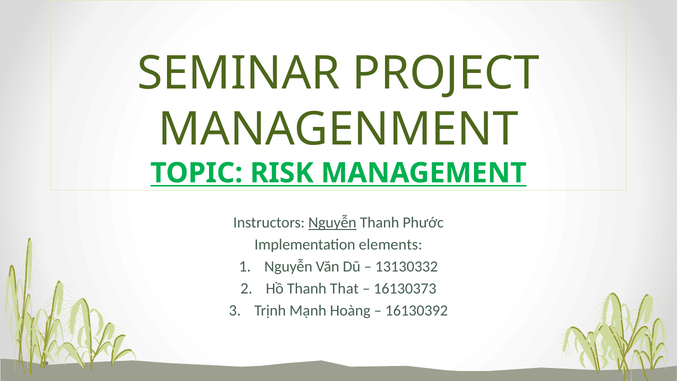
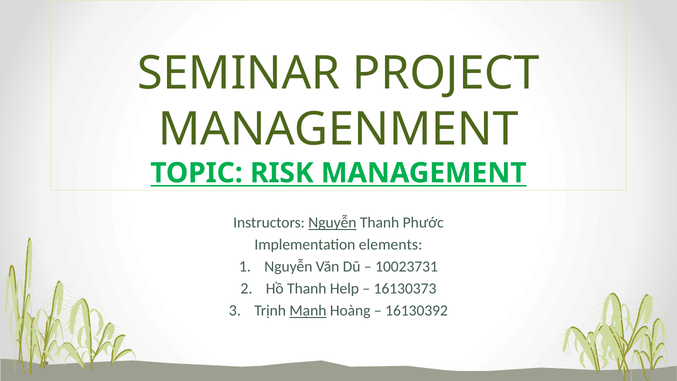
13130332: 13130332 -> 10023731 (407, 267)
That: That -> Help (344, 289)
Mạnh underline: none -> present (308, 311)
